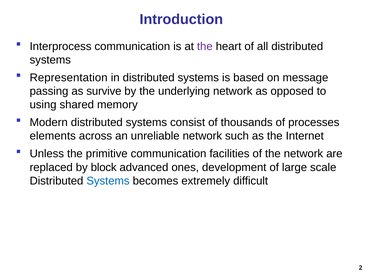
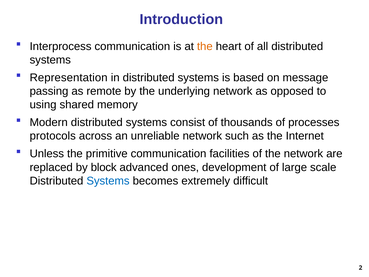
the colour: purple -> orange (205, 46)
survive: survive -> remote (104, 91)
elements: elements -> protocols (53, 136)
